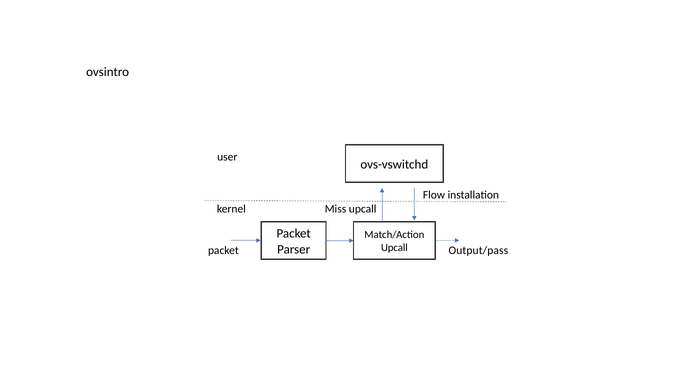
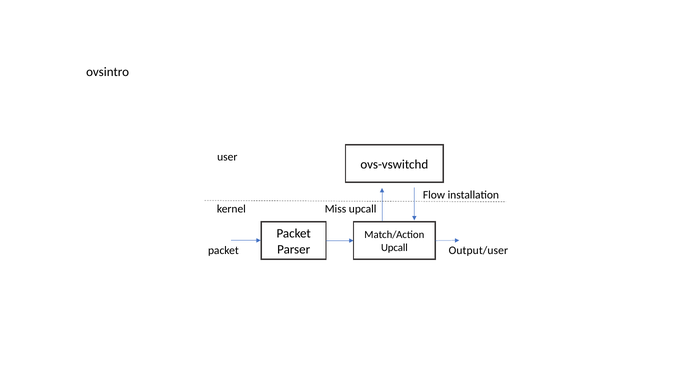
Output/pass: Output/pass -> Output/user (478, 251)
